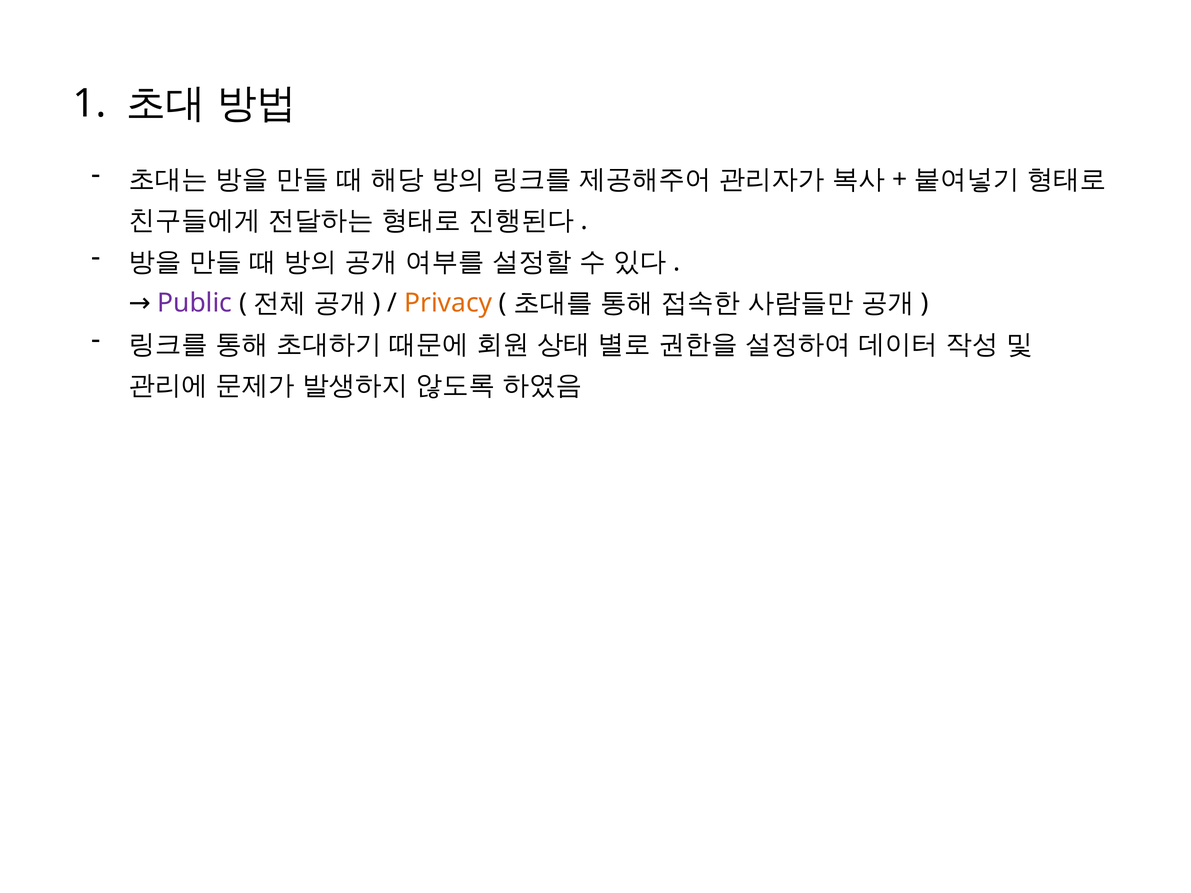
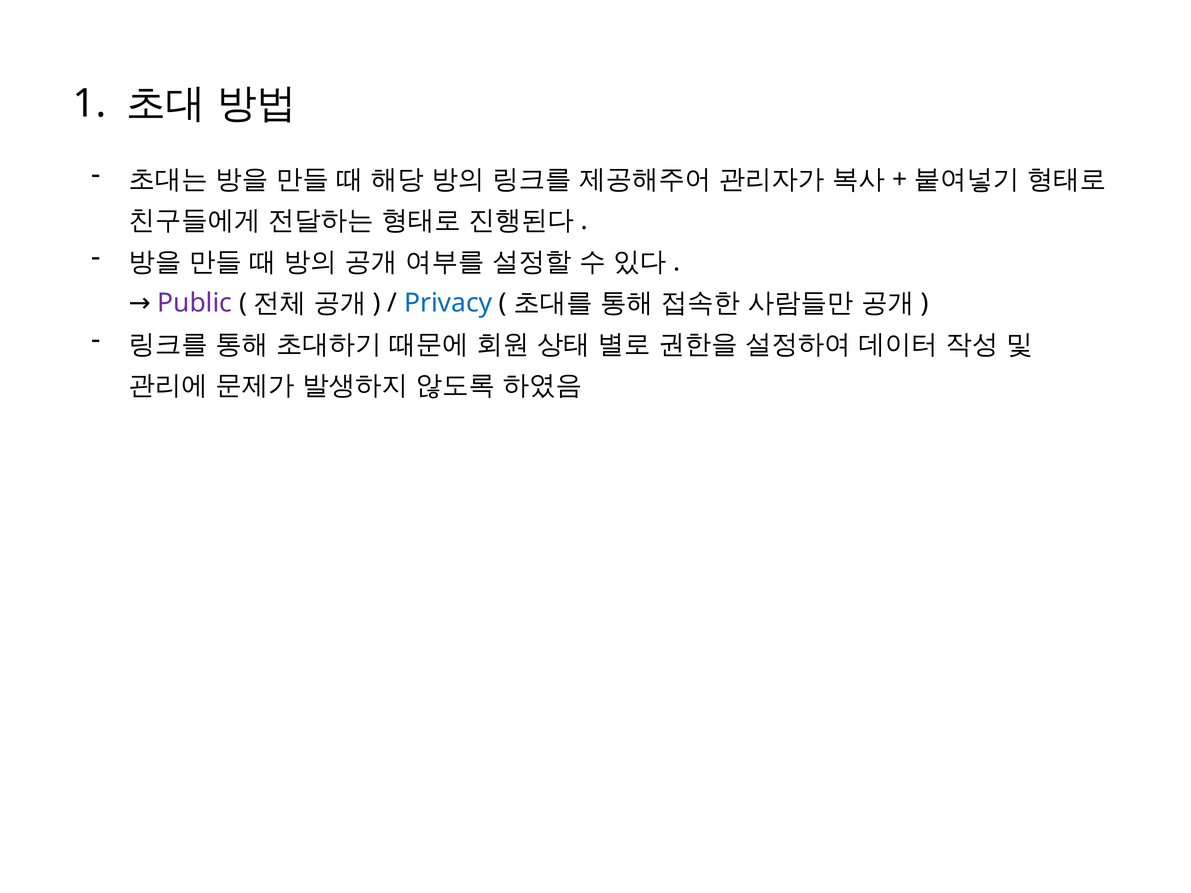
Privacy colour: orange -> blue (448, 303)
